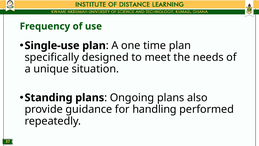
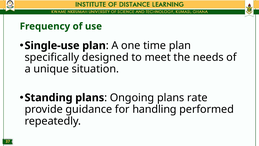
also: also -> rate (197, 97)
